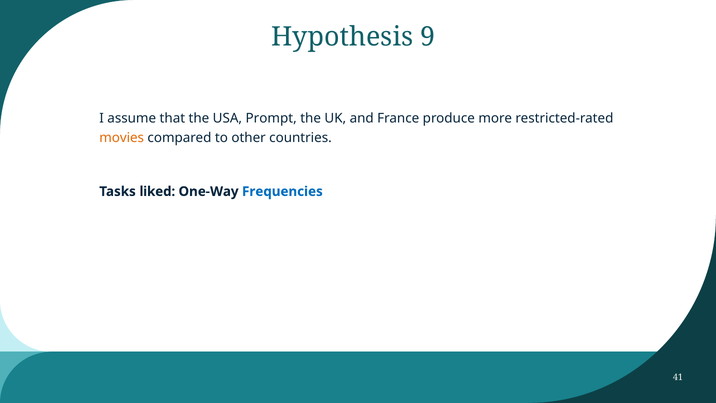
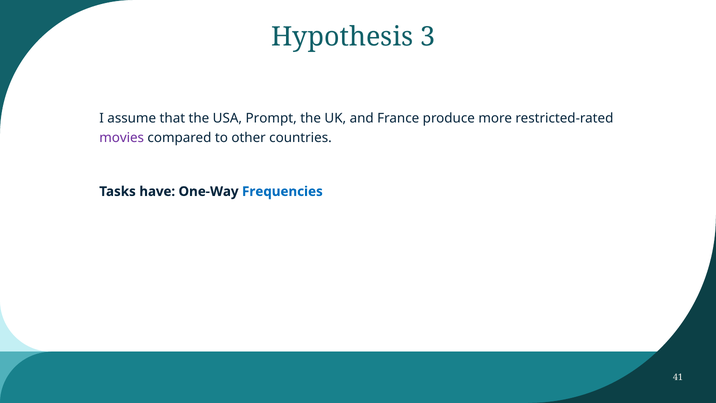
9: 9 -> 3 (428, 37)
movies colour: orange -> purple (122, 138)
liked: liked -> have (157, 191)
